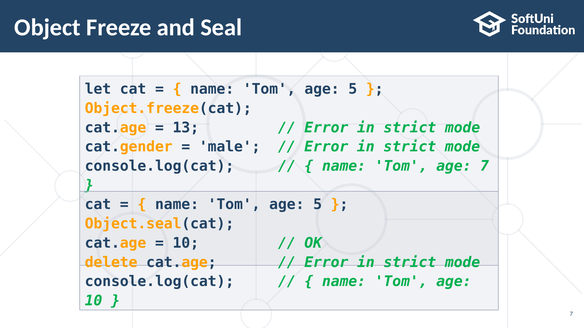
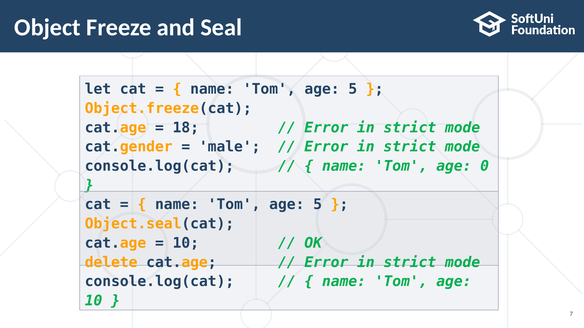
13: 13 -> 18 (186, 128)
age 7: 7 -> 0 (485, 166)
